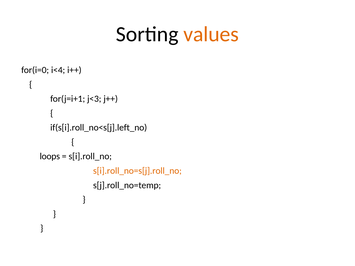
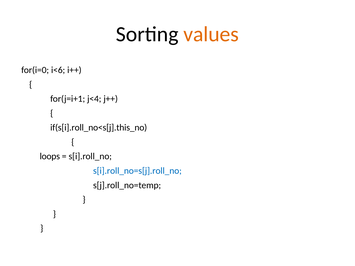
i<4: i<4 -> i<6 (58, 70)
j<3: j<3 -> j<4 (94, 99)
if(s[i].roll_no<s[j].left_no: if(s[i].roll_no<s[j].left_no -> if(s[i].roll_no<s[j].this_no (99, 128)
s[i].roll_no=s[j].roll_no colour: orange -> blue (137, 171)
